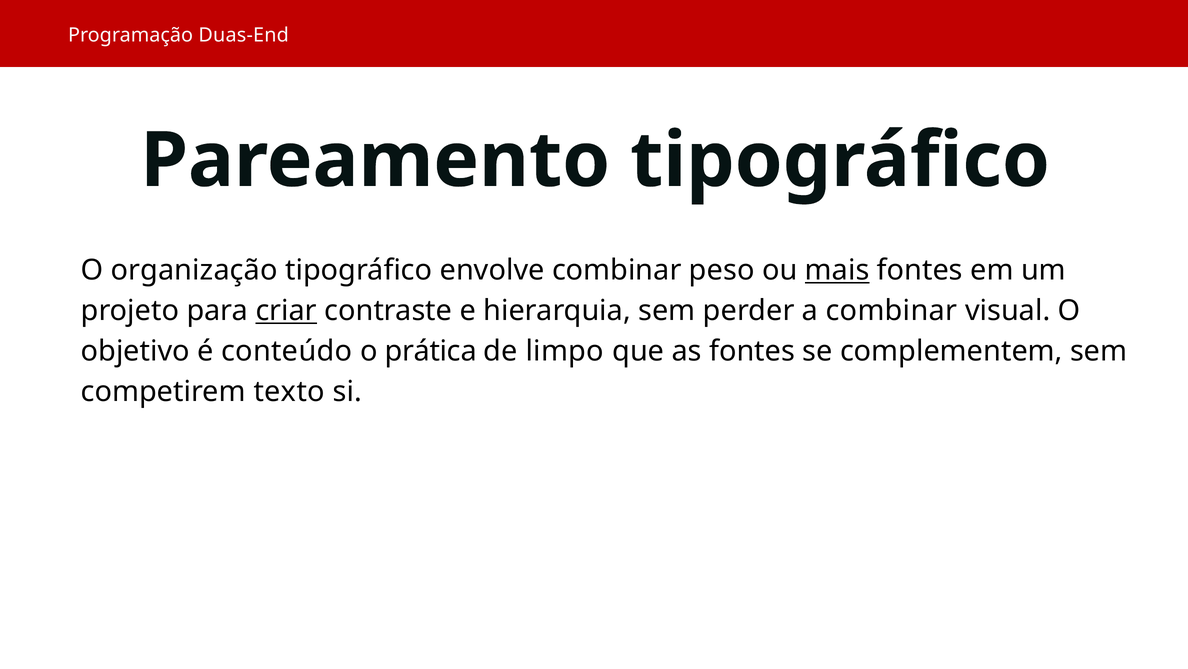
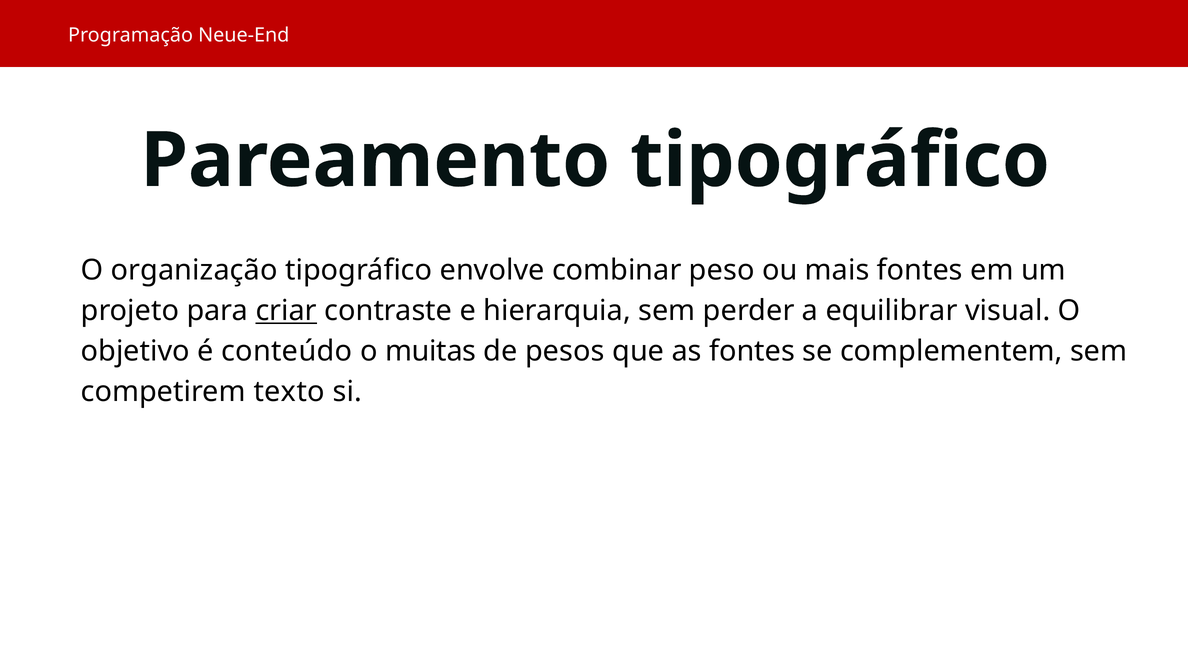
Duas-End: Duas-End -> Neue-End (244, 35)
mais underline: present -> none (837, 270)
a combinar: combinar -> equilibrar (892, 311)
prática: prática -> muitas (431, 351)
limpo: limpo -> pesos (565, 351)
